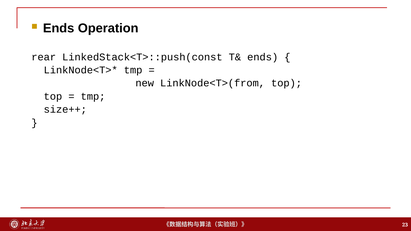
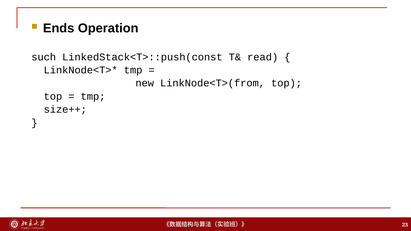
rear: rear -> such (44, 57)
T& ends: ends -> read (263, 57)
